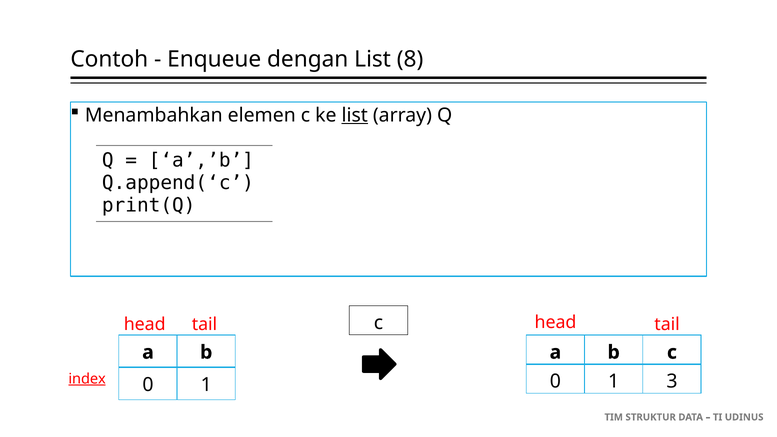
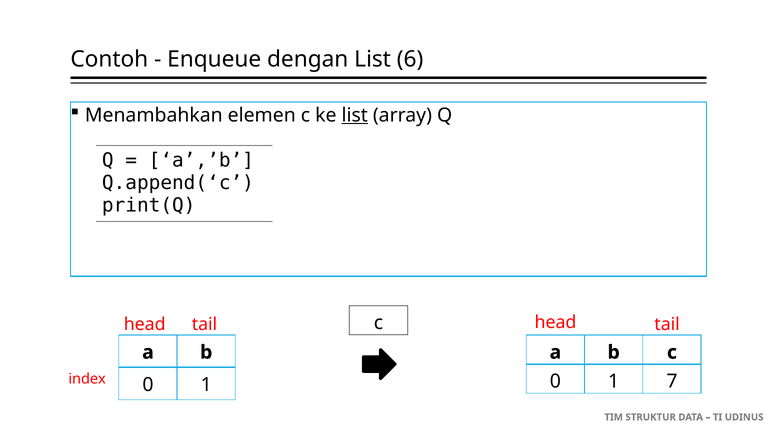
8: 8 -> 6 (410, 59)
index underline: present -> none (87, 379)
3: 3 -> 7 (672, 382)
